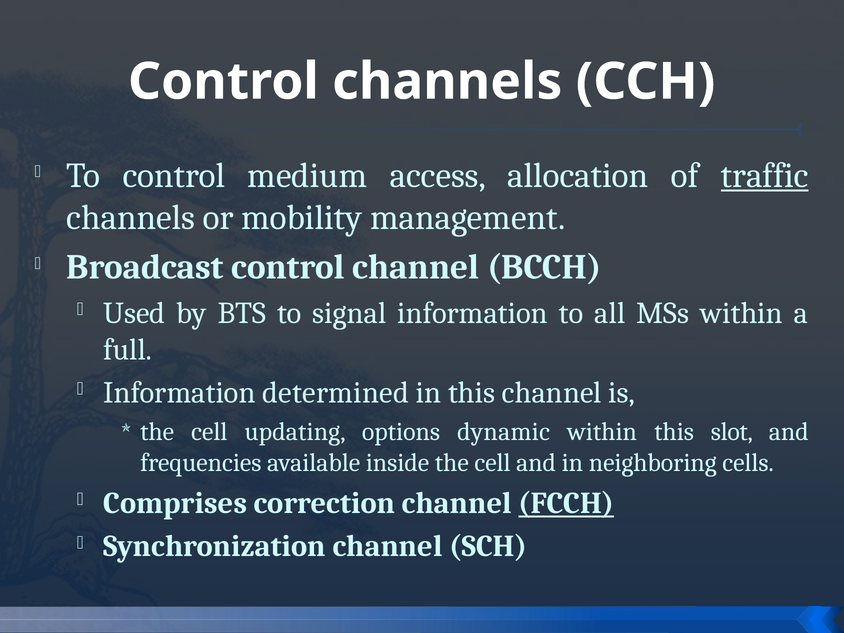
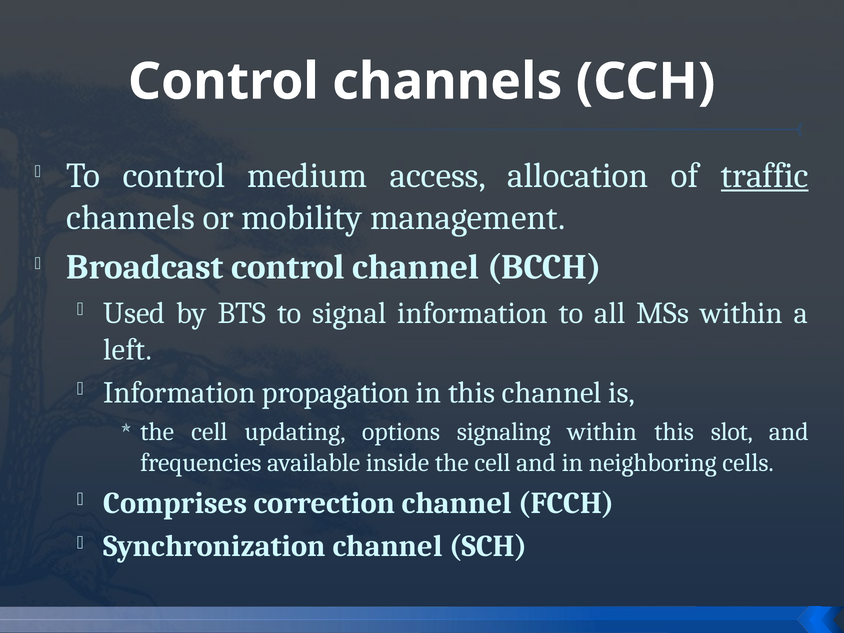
full: full -> left (128, 350)
determined: determined -> propagation (336, 393)
dynamic: dynamic -> signaling (504, 432)
FCCH underline: present -> none (566, 503)
